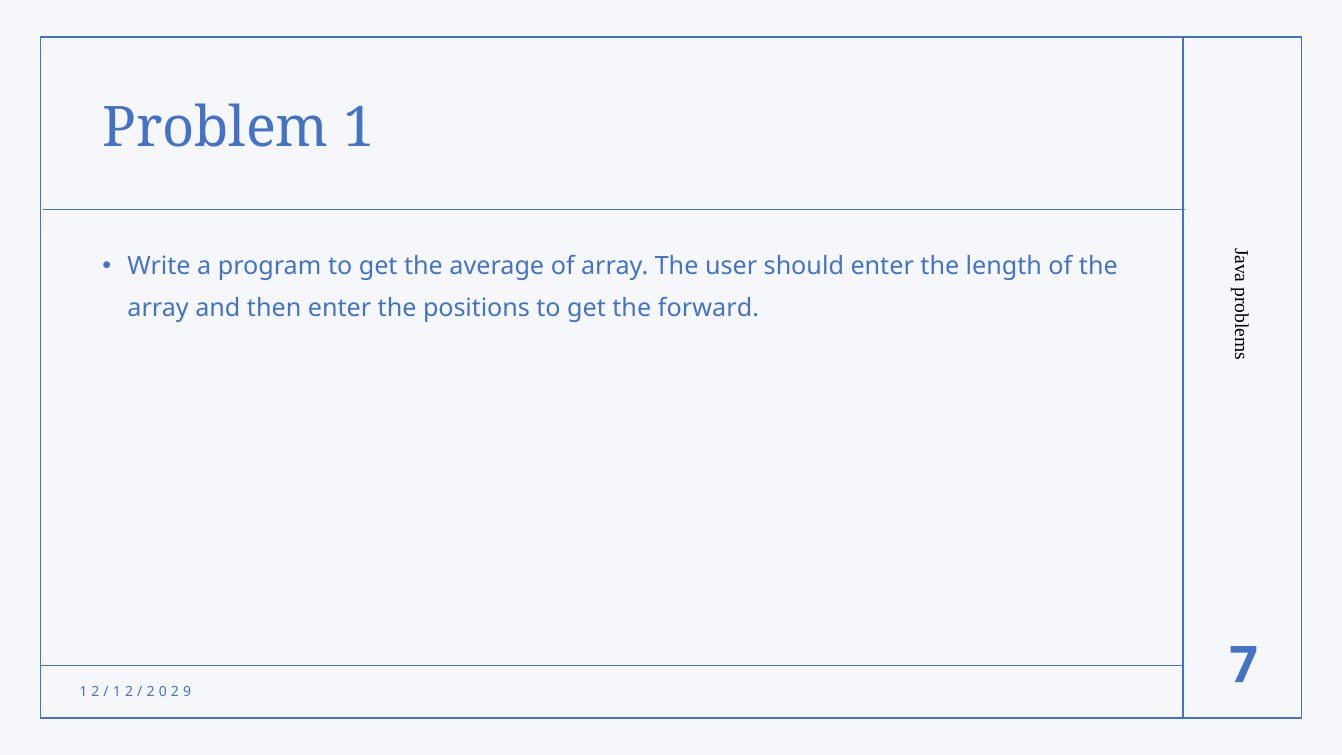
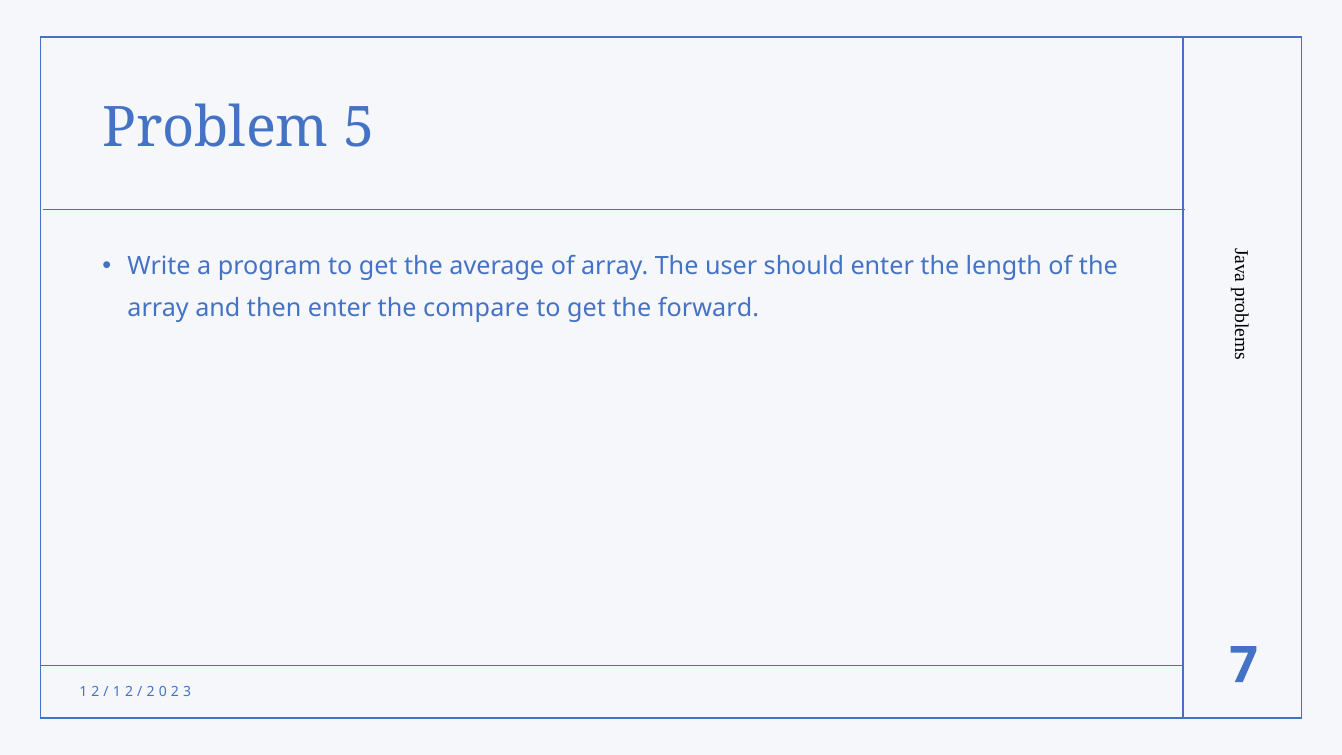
Problem 1: 1 -> 5 (359, 128)
positions: positions -> compare (476, 308)
9: 9 -> 3 (187, 692)
